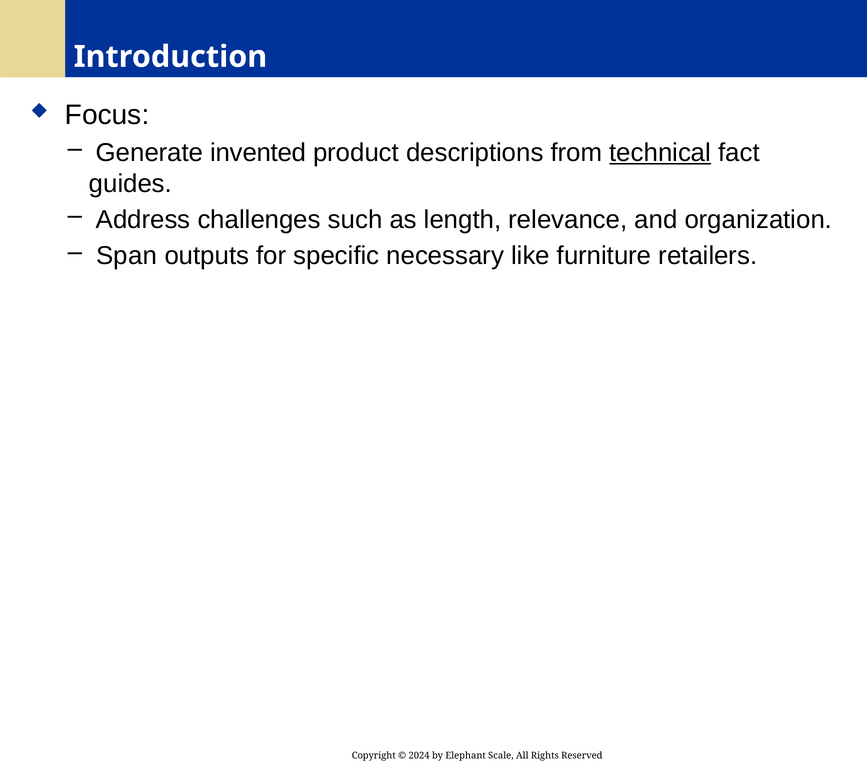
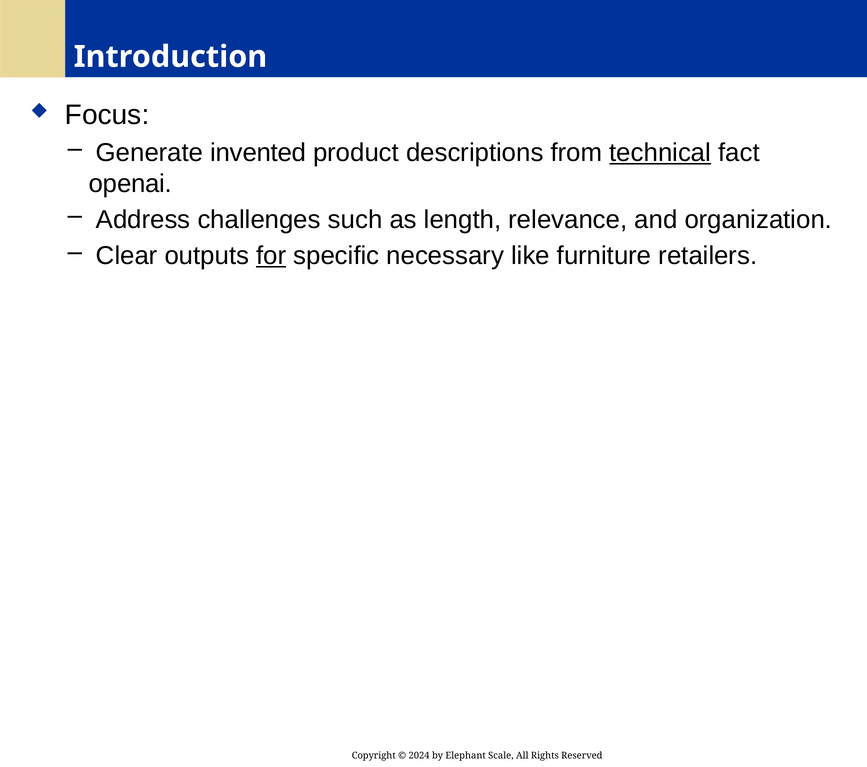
guides: guides -> openai (130, 184)
Span: Span -> Clear (127, 256)
for underline: none -> present (271, 256)
